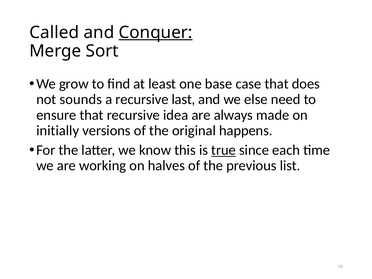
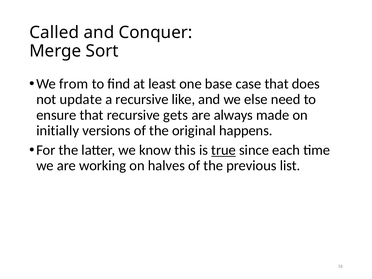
Conquer underline: present -> none (156, 32)
grow: grow -> from (74, 84)
sounds: sounds -> update (81, 99)
last: last -> like (183, 99)
idea: idea -> gets (176, 115)
